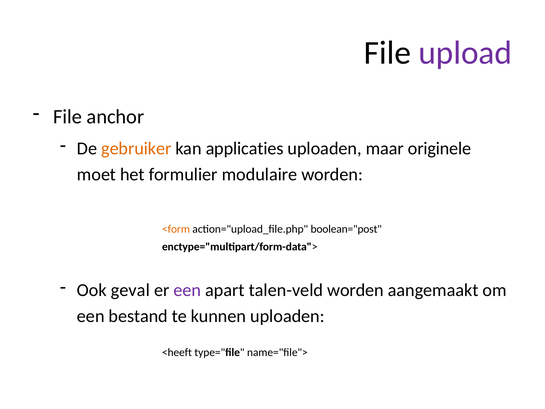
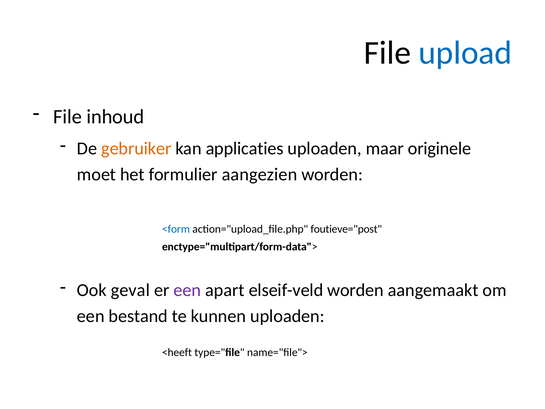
upload colour: purple -> blue (465, 53)
anchor: anchor -> inhoud (115, 117)
modulaire: modulaire -> aangezien (259, 174)
<form colour: orange -> blue (176, 229)
boolean="post: boolean="post -> foutieve="post (346, 229)
talen-veld: talen-veld -> elseif-veld (286, 290)
